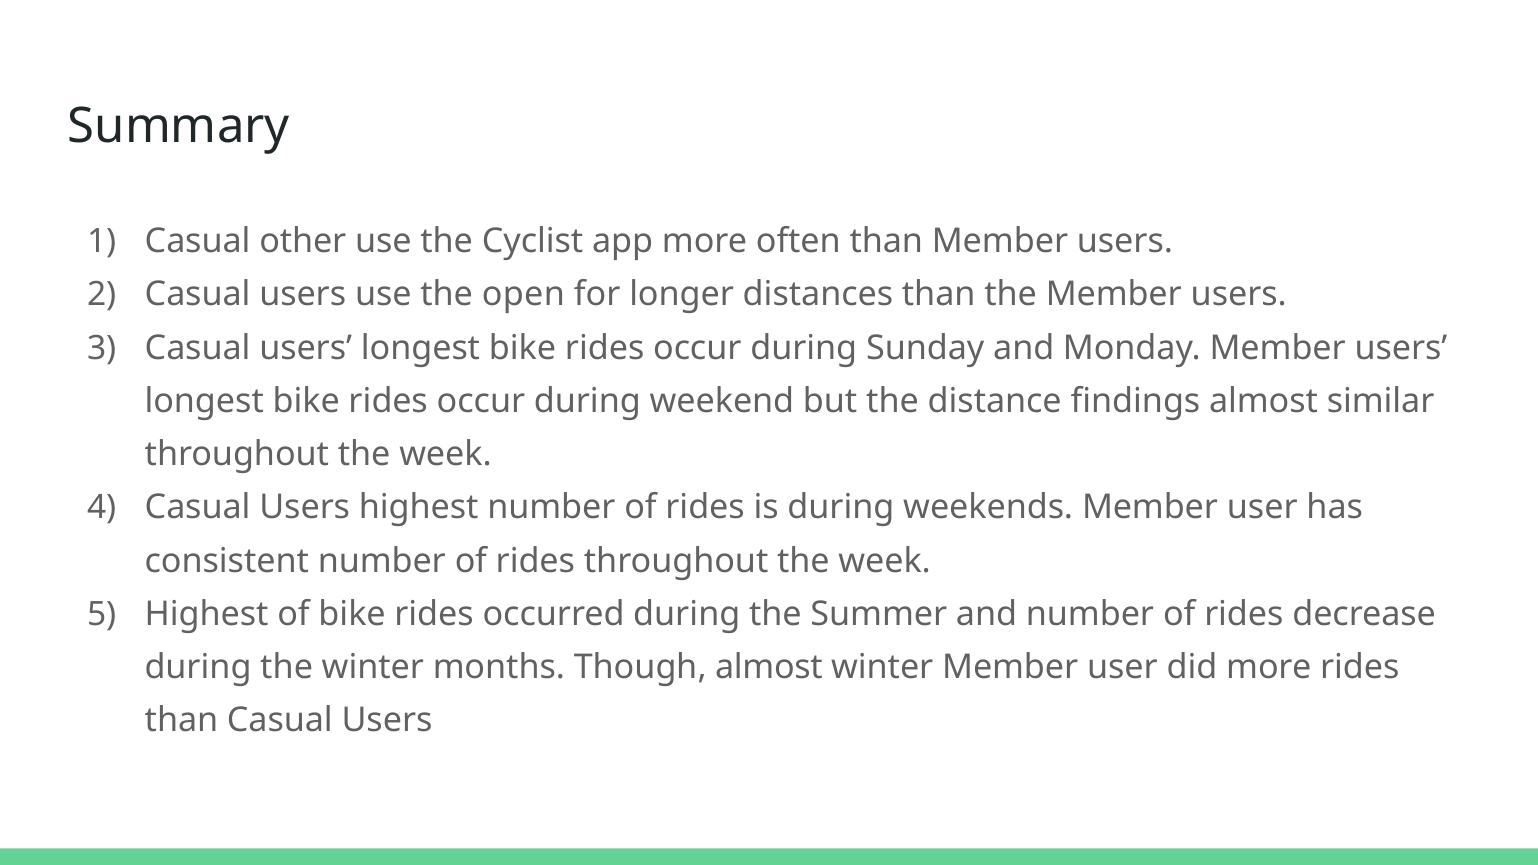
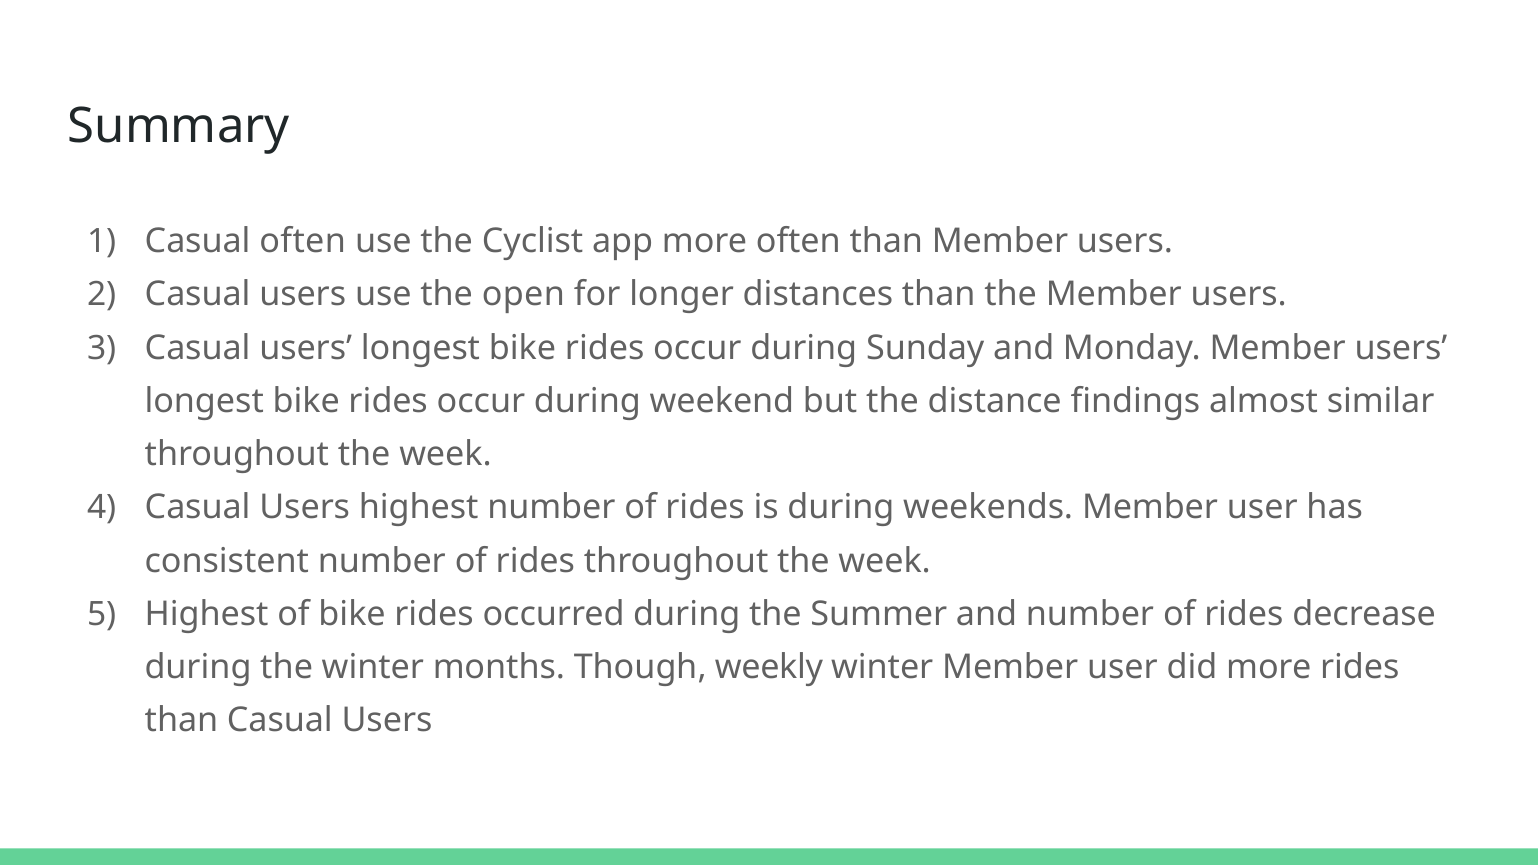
Casual other: other -> often (303, 241)
Though almost: almost -> weekly (769, 668)
